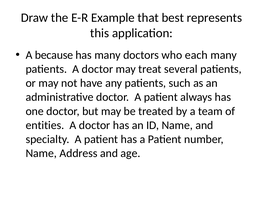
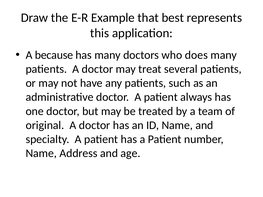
each: each -> does (196, 55)
entities: entities -> original (45, 125)
